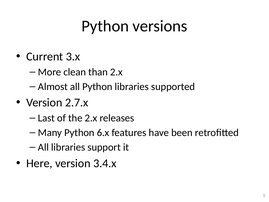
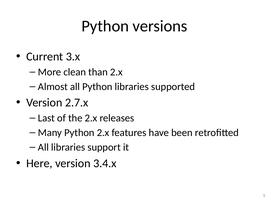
Python 6.x: 6.x -> 2.x (103, 132)
